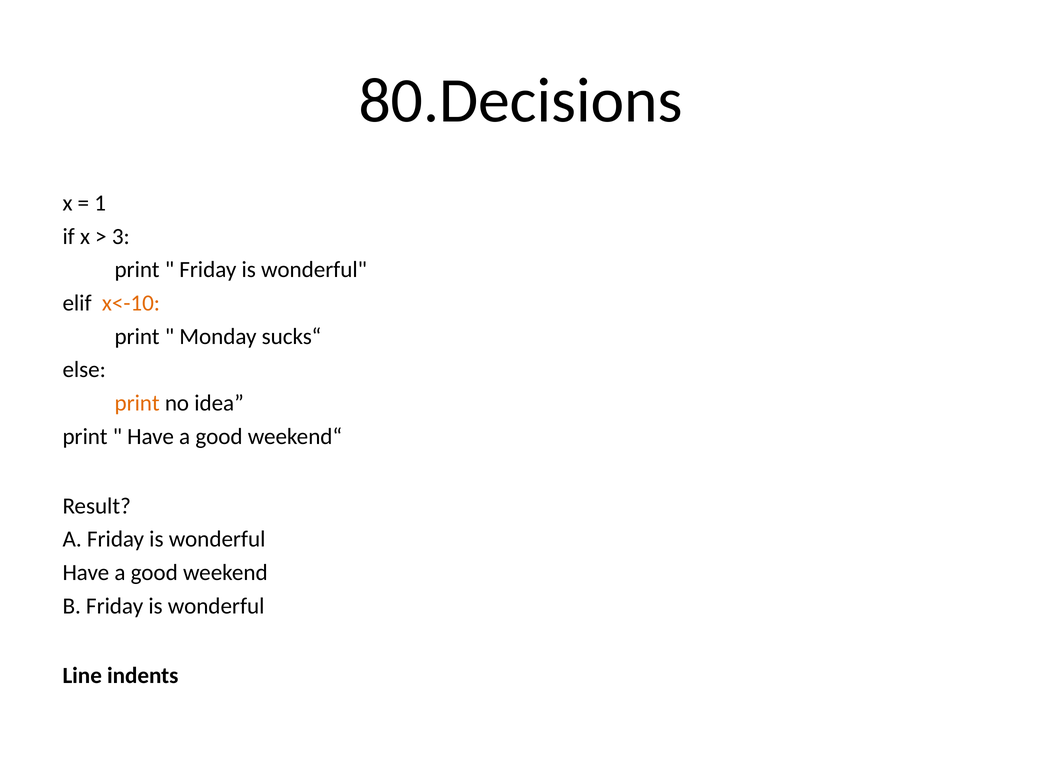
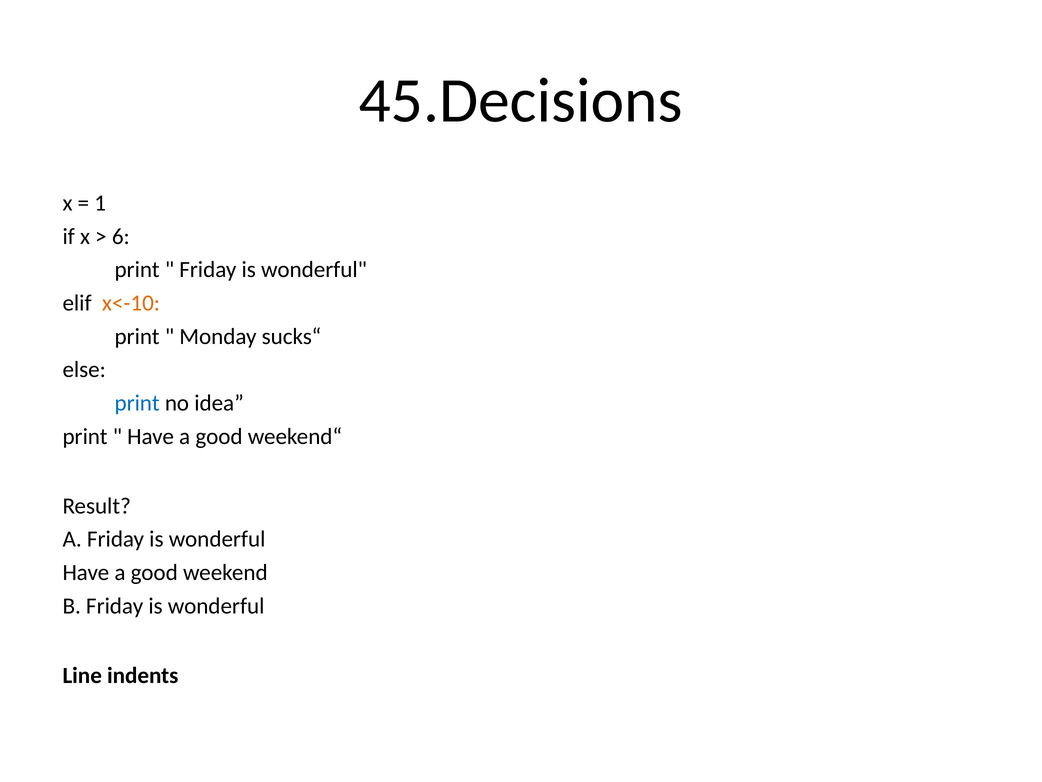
80.Decisions: 80.Decisions -> 45.Decisions (521, 101)
3: 3 -> 6 (121, 236)
print colour: orange -> blue (137, 403)
